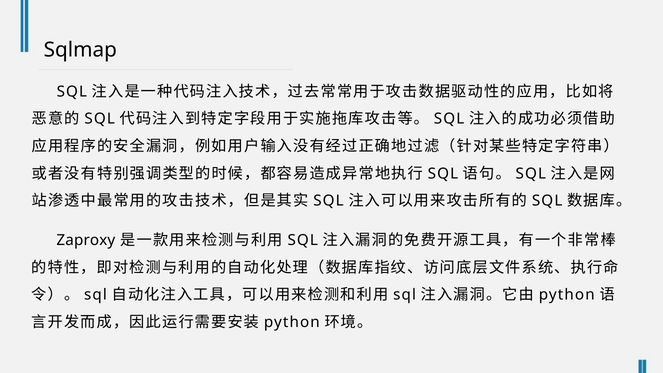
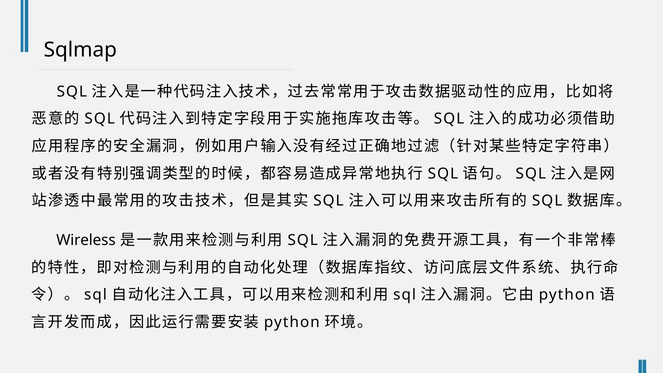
Zaproxy: Zaproxy -> Wireless (86, 240)
